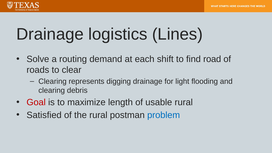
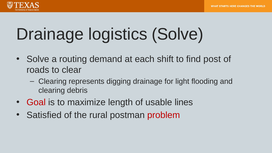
logistics Lines: Lines -> Solve (178, 34)
road: road -> post (212, 59)
usable rural: rural -> lines (184, 102)
problem colour: blue -> red (164, 115)
